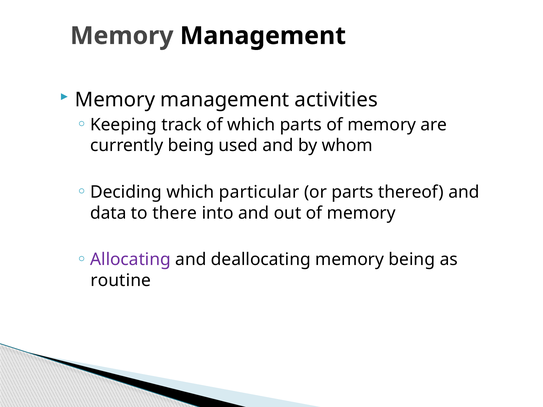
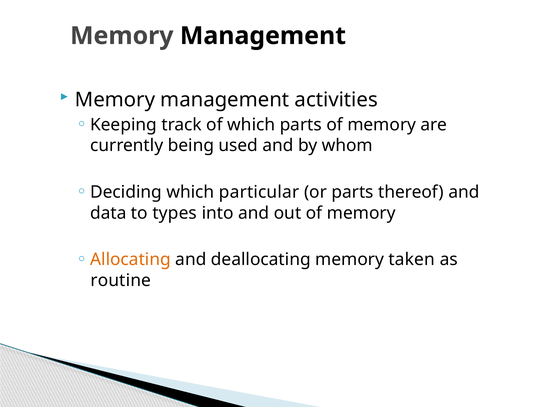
there: there -> types (175, 213)
Allocating colour: purple -> orange (130, 260)
memory being: being -> taken (412, 260)
